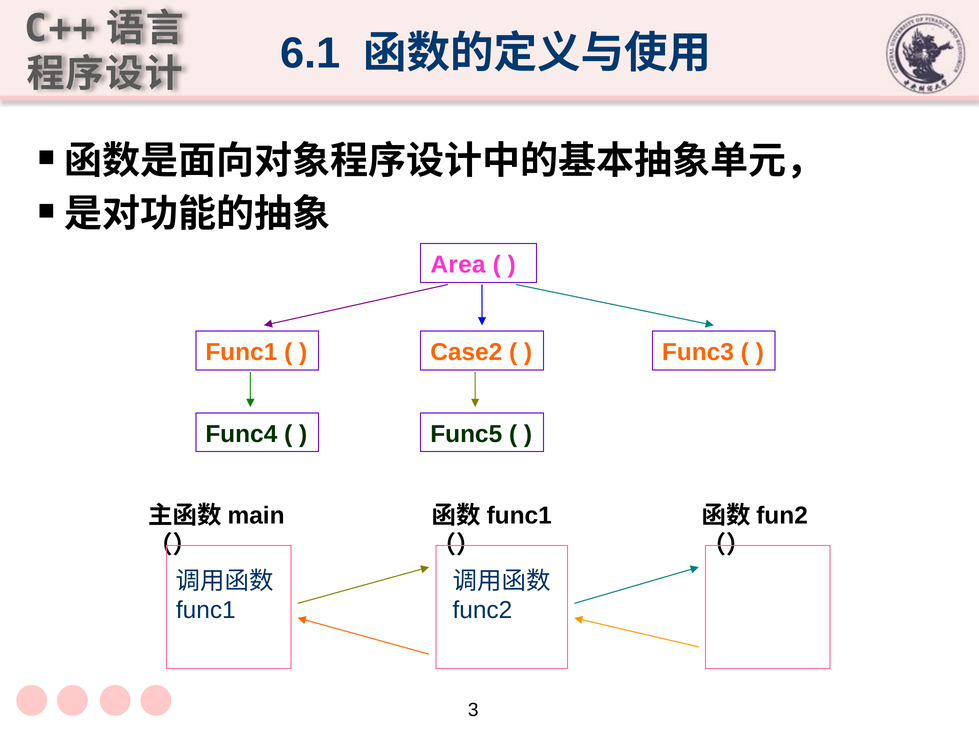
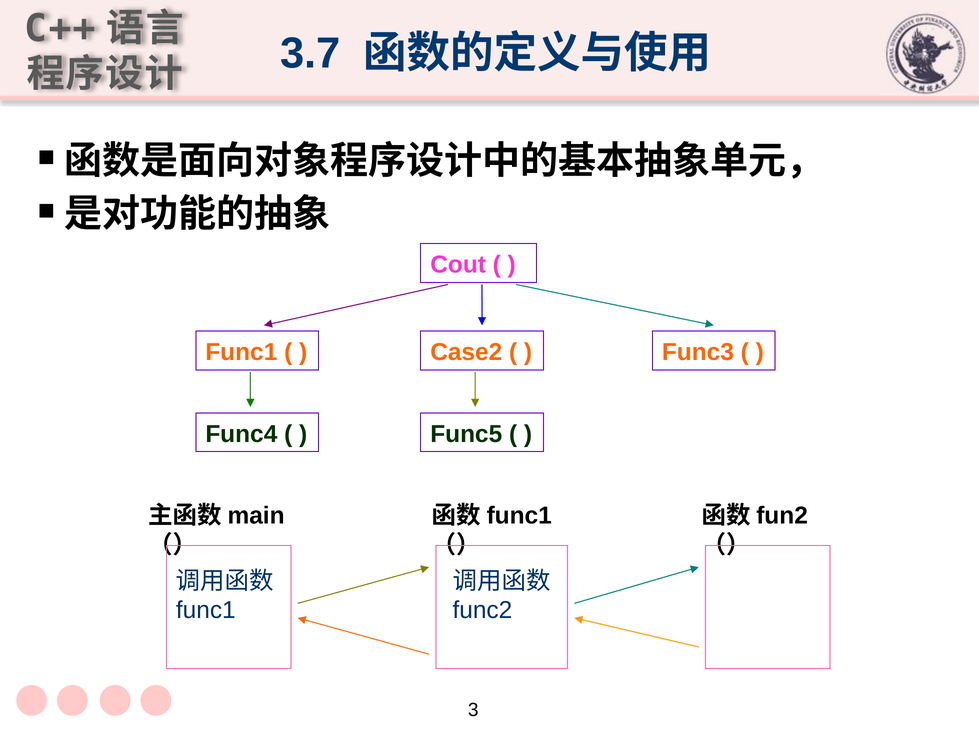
6.1: 6.1 -> 3.7 (310, 54)
Area: Area -> Cout (458, 265)
